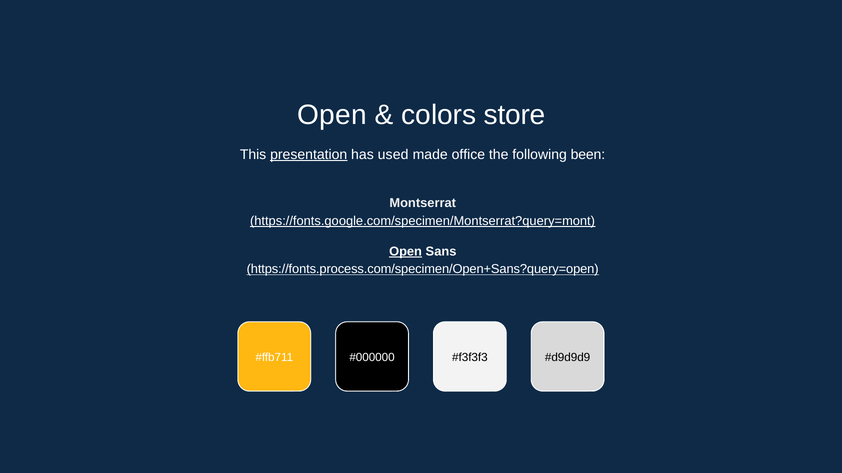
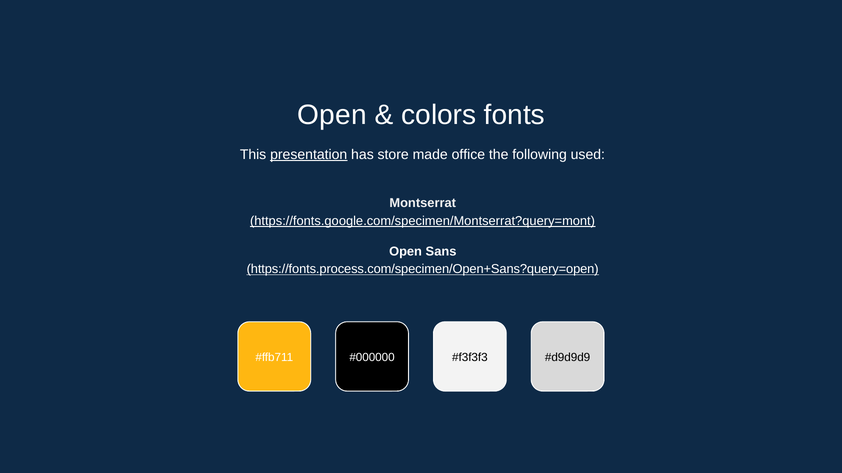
store: store -> fonts (514, 115)
used: used -> store (393, 155)
been: been -> used (588, 155)
Open underline: present -> none (406, 252)
